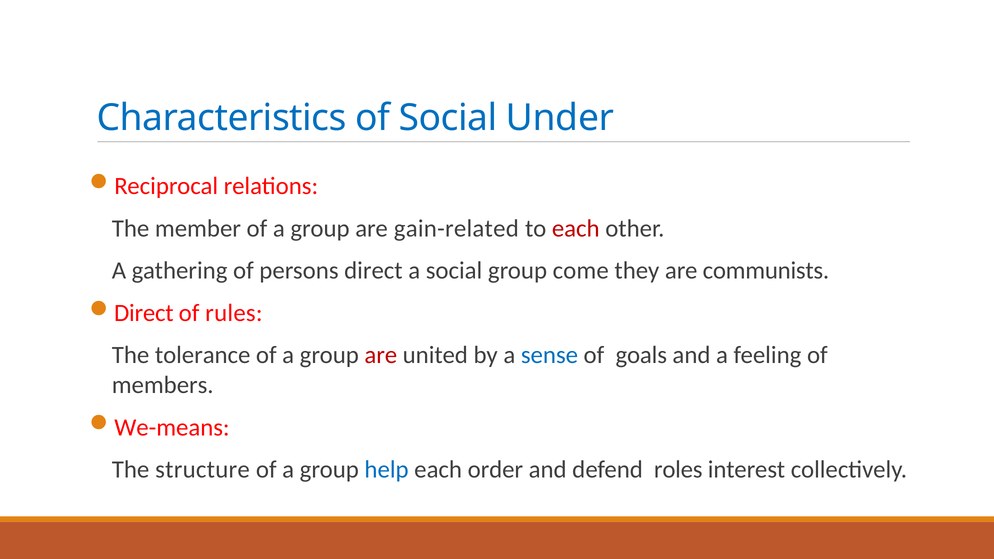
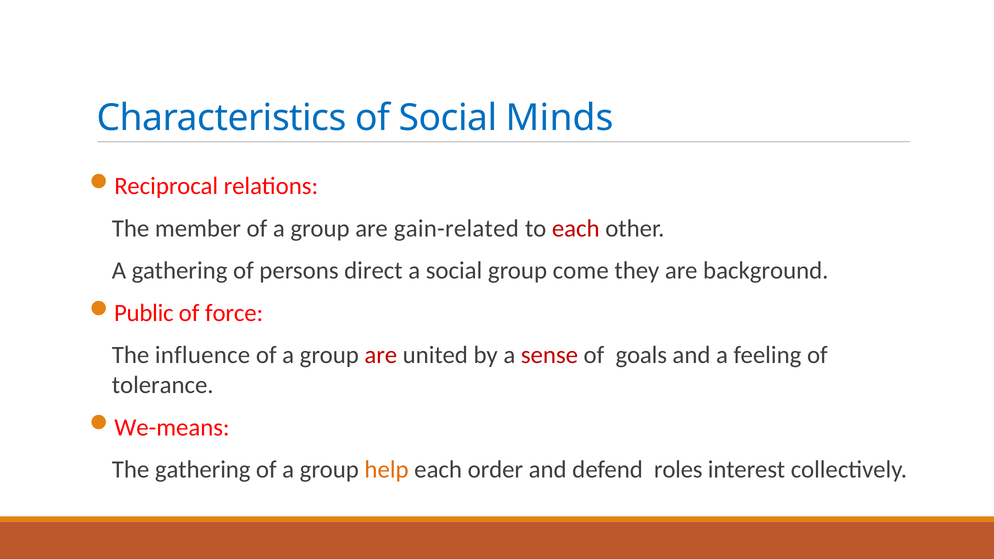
Under: Under -> Minds (560, 118)
communists: communists -> background (766, 271)
Direct: Direct -> Public (144, 313)
rules: rules -> force (234, 313)
tolerance: tolerance -> influence (203, 355)
sense colour: blue -> red (549, 355)
members: members -> tolerance (163, 385)
The structure: structure -> gathering (203, 470)
help colour: blue -> orange (387, 470)
